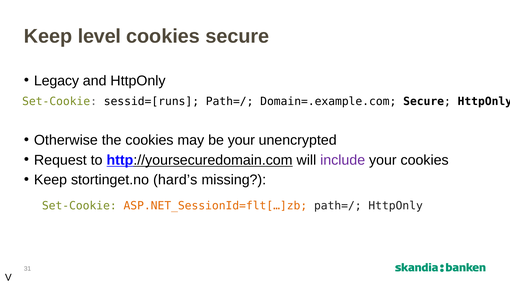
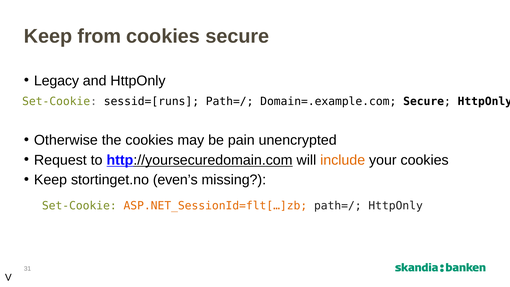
level: level -> from (99, 36)
be your: your -> pain (241, 140)
include colour: purple -> orange (343, 160)
hard’s: hard’s -> even’s (175, 180)
